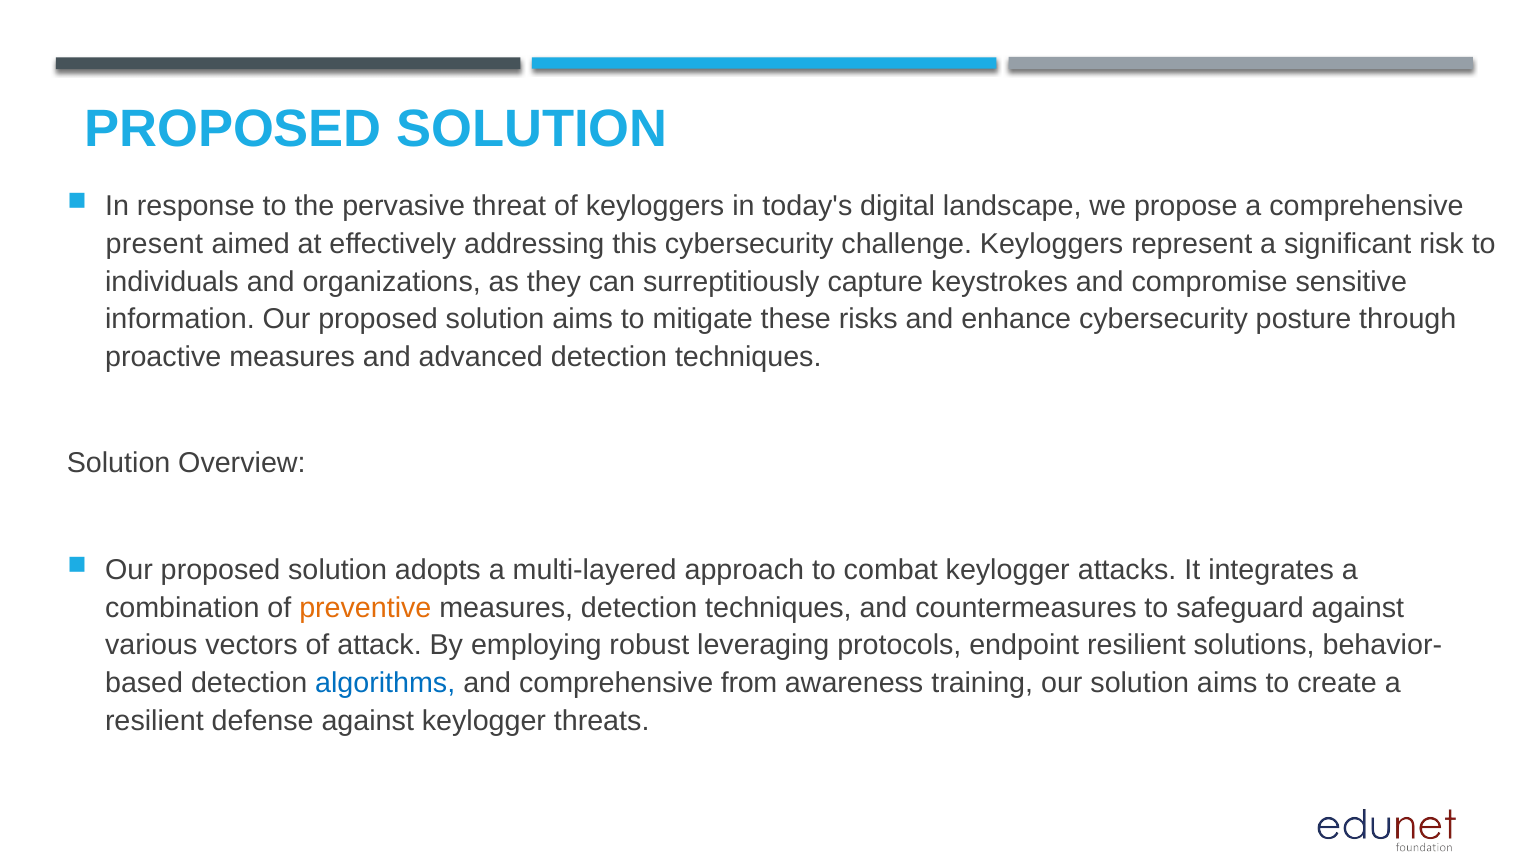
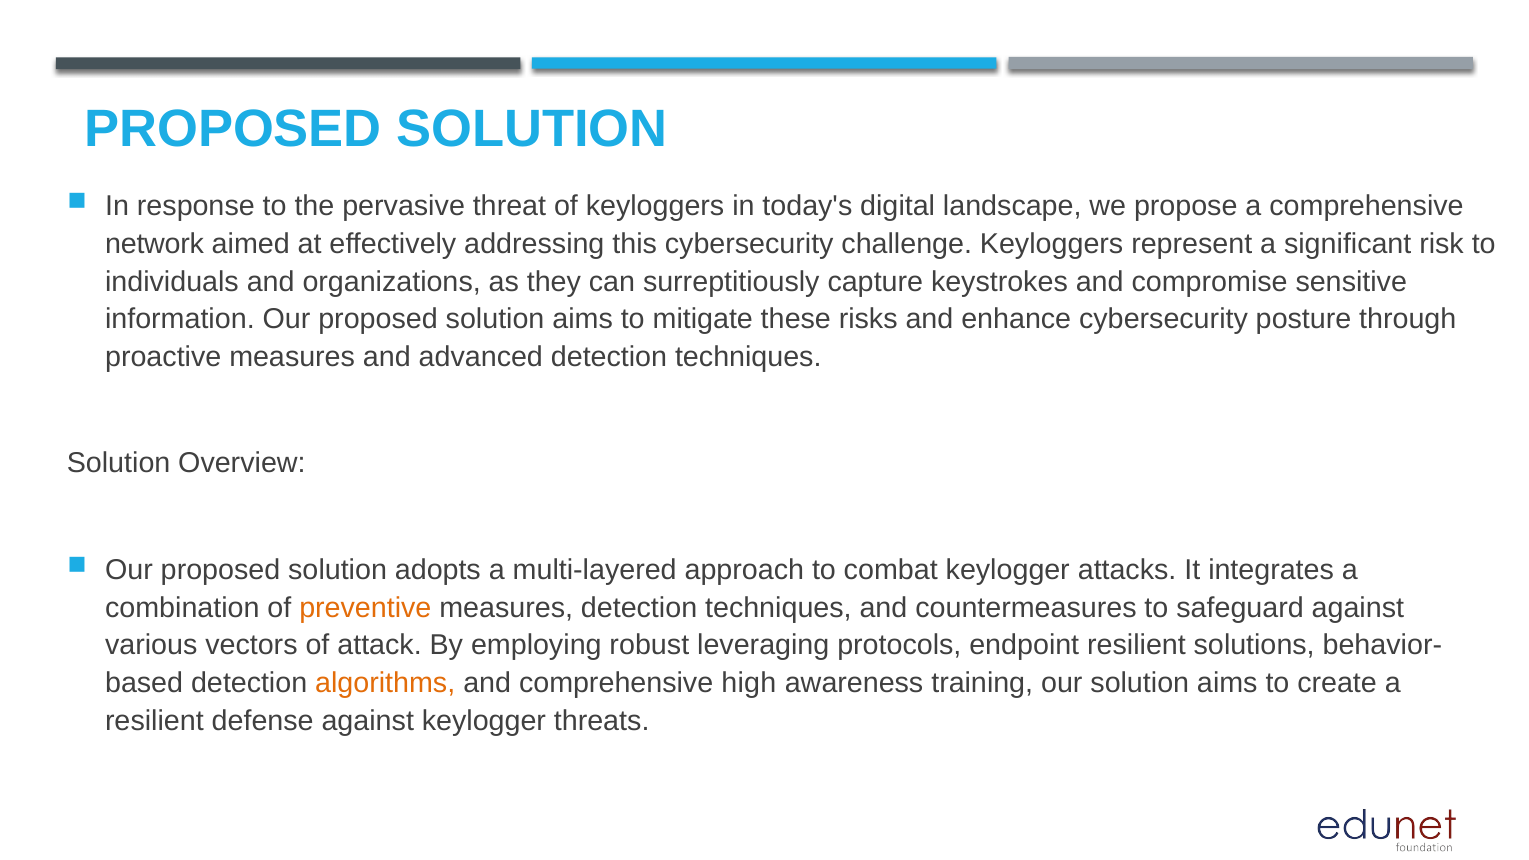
present: present -> network (155, 244)
algorithms colour: blue -> orange (385, 683)
from: from -> high (749, 683)
